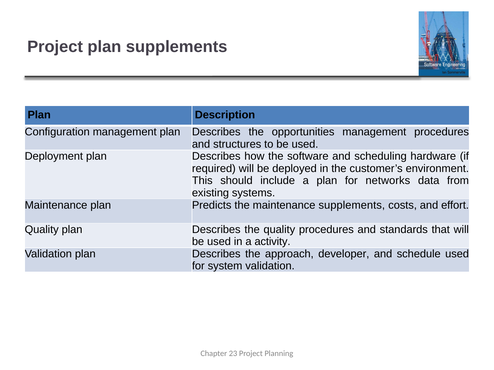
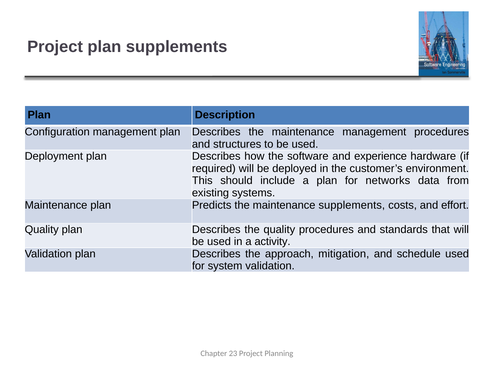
Describes the opportunities: opportunities -> maintenance (303, 132)
scheduling: scheduling -> experience (381, 157)
developer: developer -> mitigation (344, 254)
